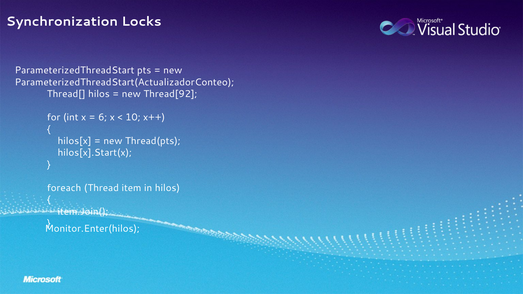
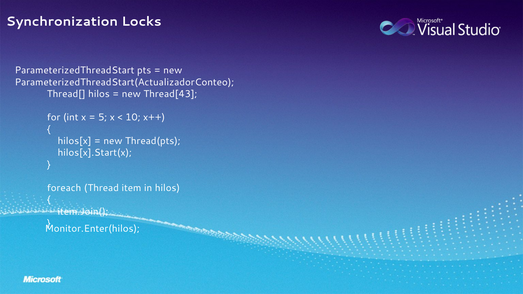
Thread[92: Thread[92 -> Thread[43 (170, 94)
6: 6 -> 5 (103, 118)
